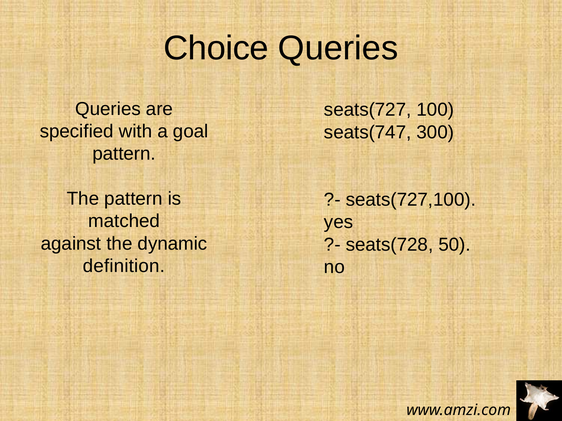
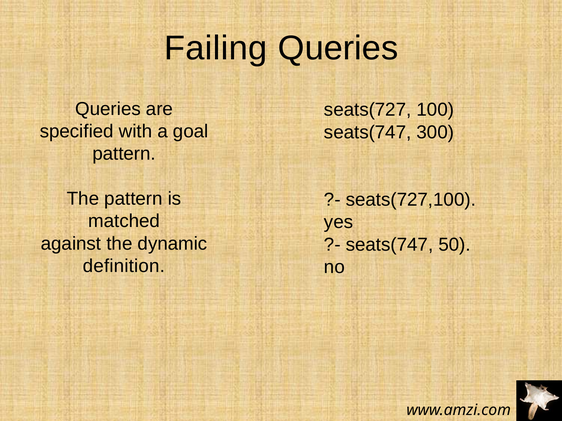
Choice: Choice -> Failing (216, 48)
seats(728: seats(728 -> seats(747 (389, 245)
